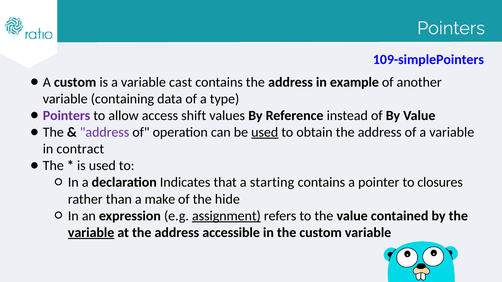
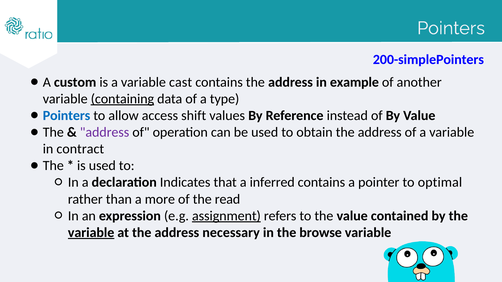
109-simplePointers: 109-simplePointers -> 200-simplePointers (428, 60)
containing underline: none -> present (122, 99)
Pointers colour: purple -> blue (67, 116)
used underline: present -> none (265, 132)
starting: starting -> inferred (272, 183)
closures: closures -> optimal (440, 183)
make: make -> more (160, 199)
hide: hide -> read (228, 199)
accessible: accessible -> necessary (231, 233)
the custom: custom -> browse (321, 233)
